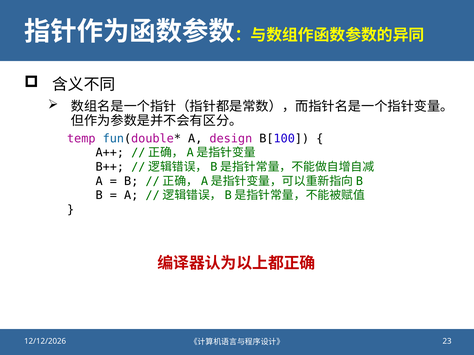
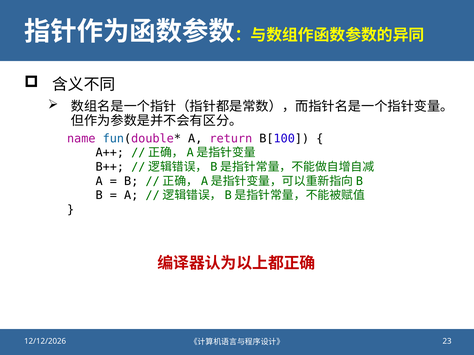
temp: temp -> name (81, 139)
design: design -> return (231, 139)
